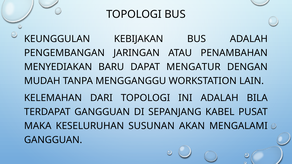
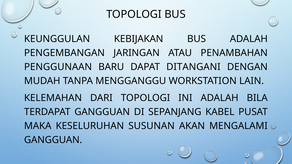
MENYEDIAKAN: MENYEDIAKAN -> PENGGUNAAN (58, 67)
MENGATUR: MENGATUR -> DITANGANI (193, 67)
